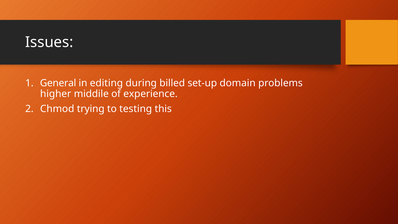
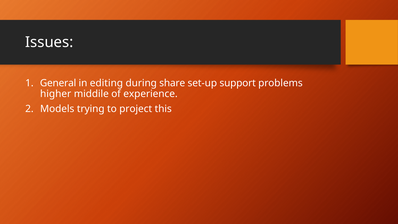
billed: billed -> share (172, 83)
domain: domain -> support (238, 83)
Chmod: Chmod -> Models (57, 109)
testing: testing -> project (136, 109)
